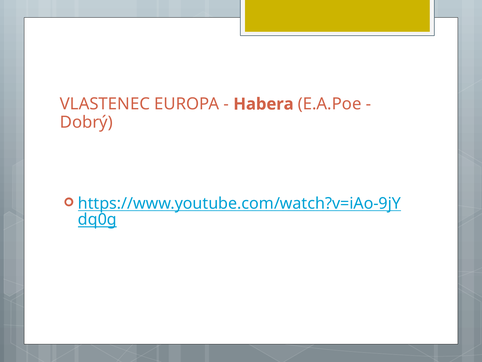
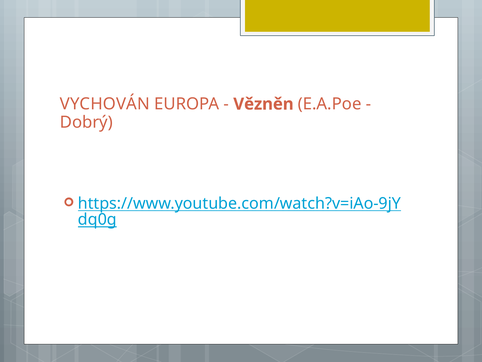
VLASTENEC: VLASTENEC -> VYCHOVÁN (105, 104)
Habera: Habera -> Vězněn (263, 104)
